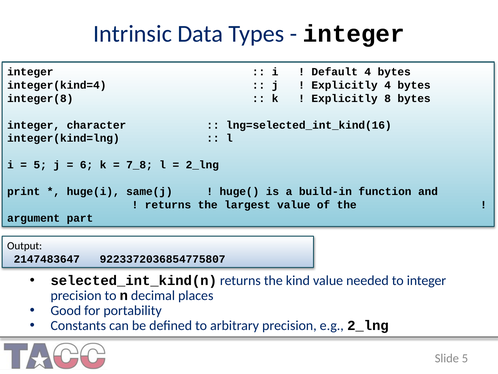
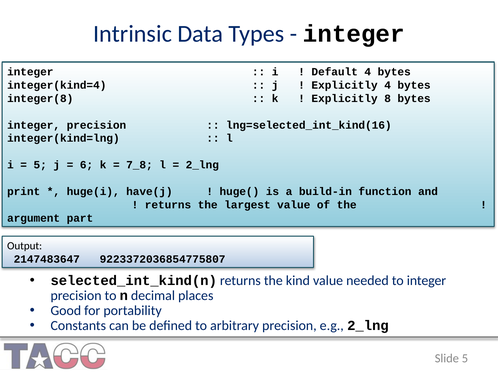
character: character -> precision (96, 125)
same(j: same(j -> have(j (149, 191)
